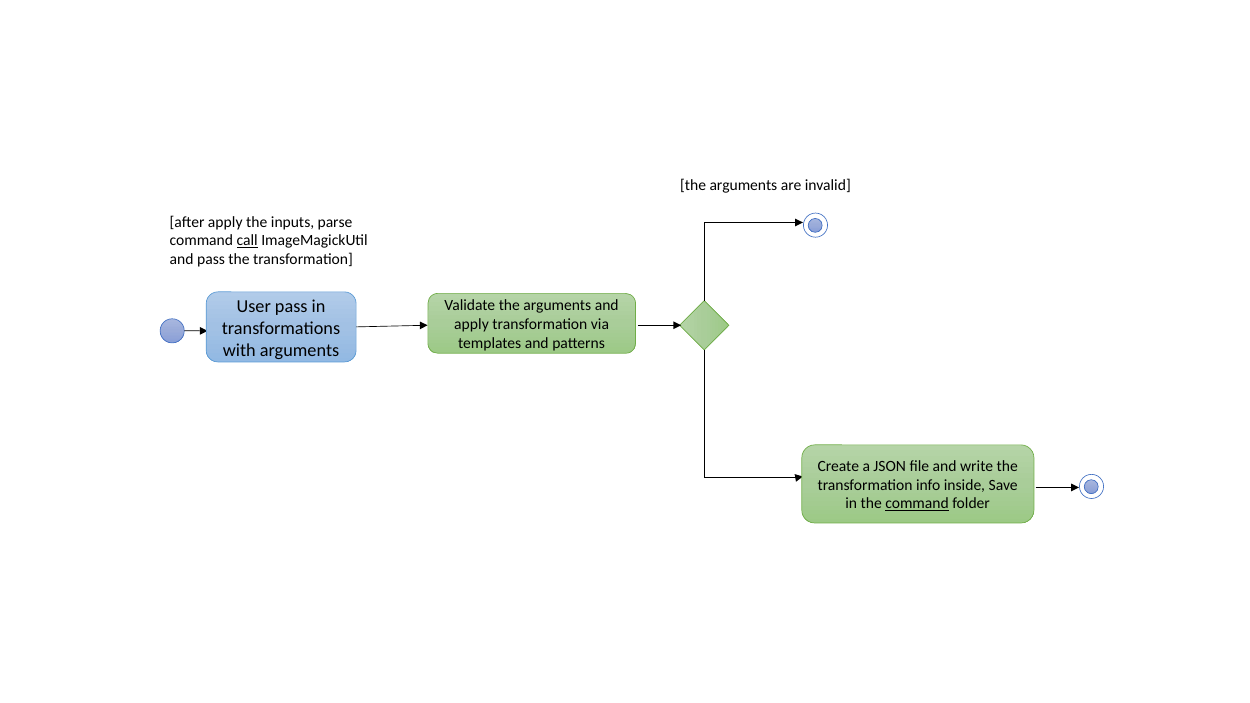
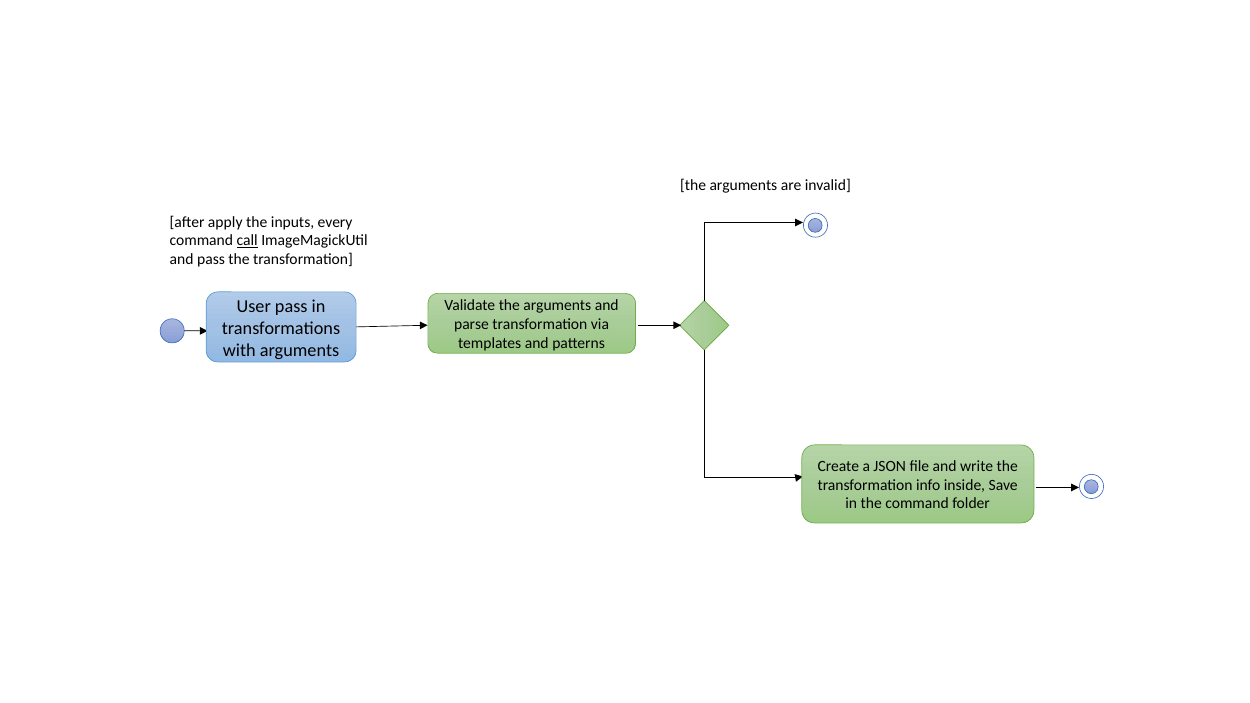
parse: parse -> every (335, 222)
apply: apply -> parse (472, 324)
command underline: present -> none (917, 504)
